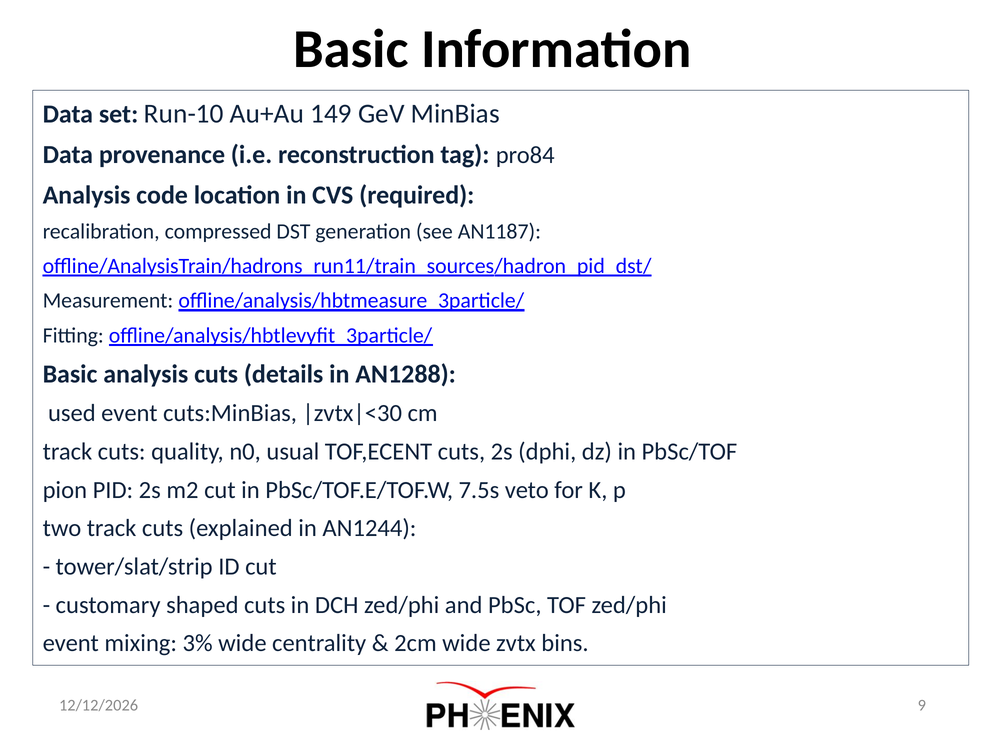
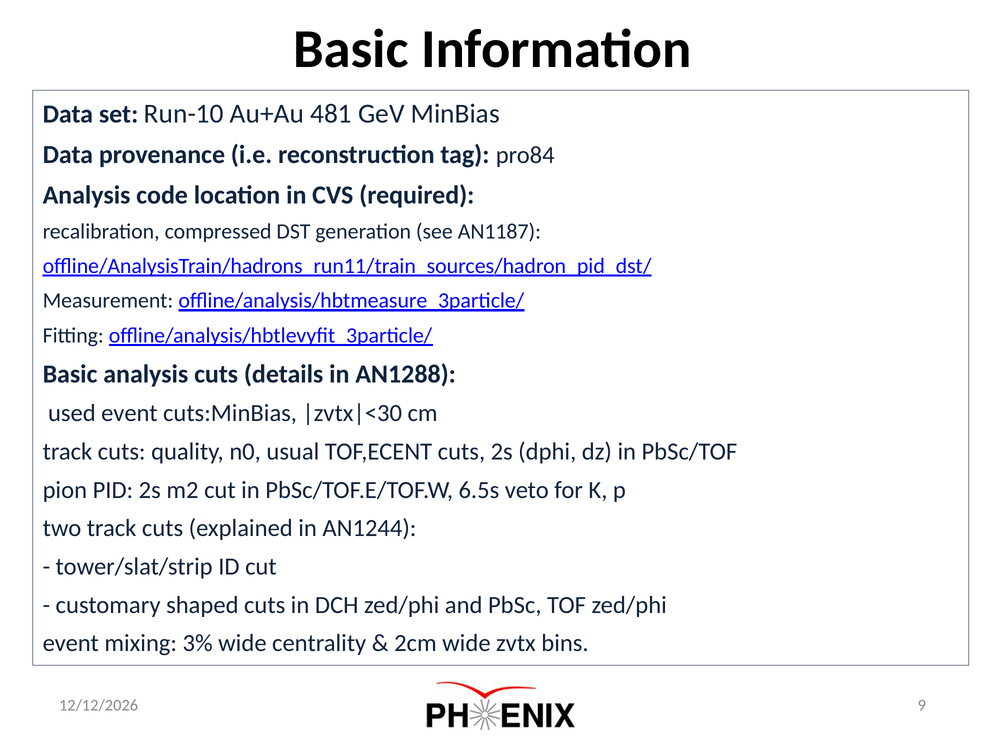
149: 149 -> 481 (331, 114)
7.5s: 7.5s -> 6.5s (479, 490)
